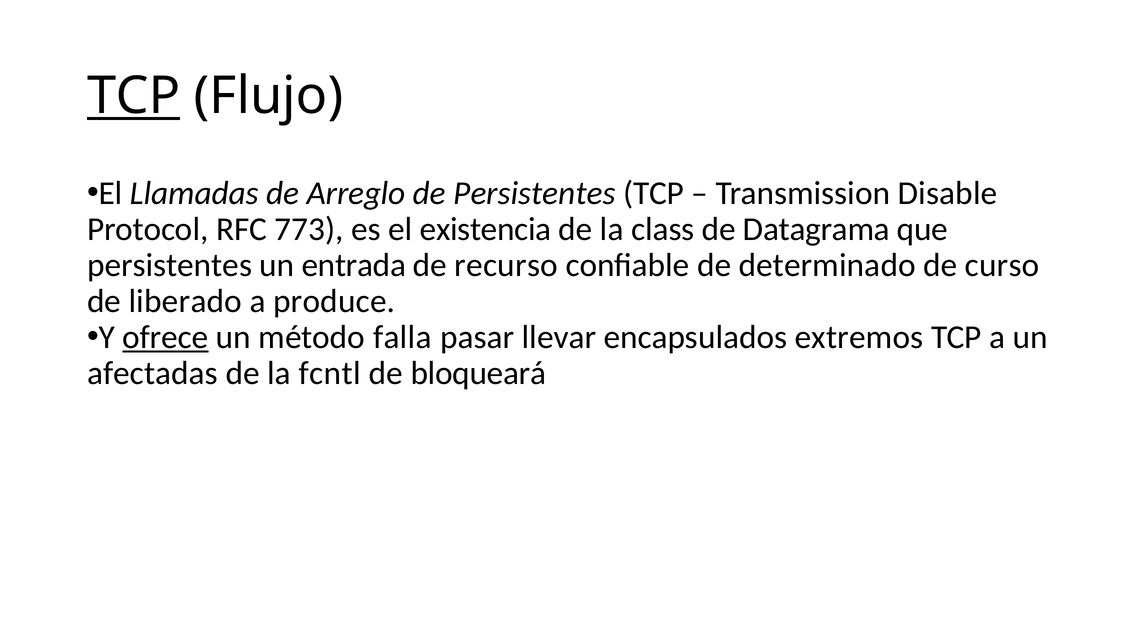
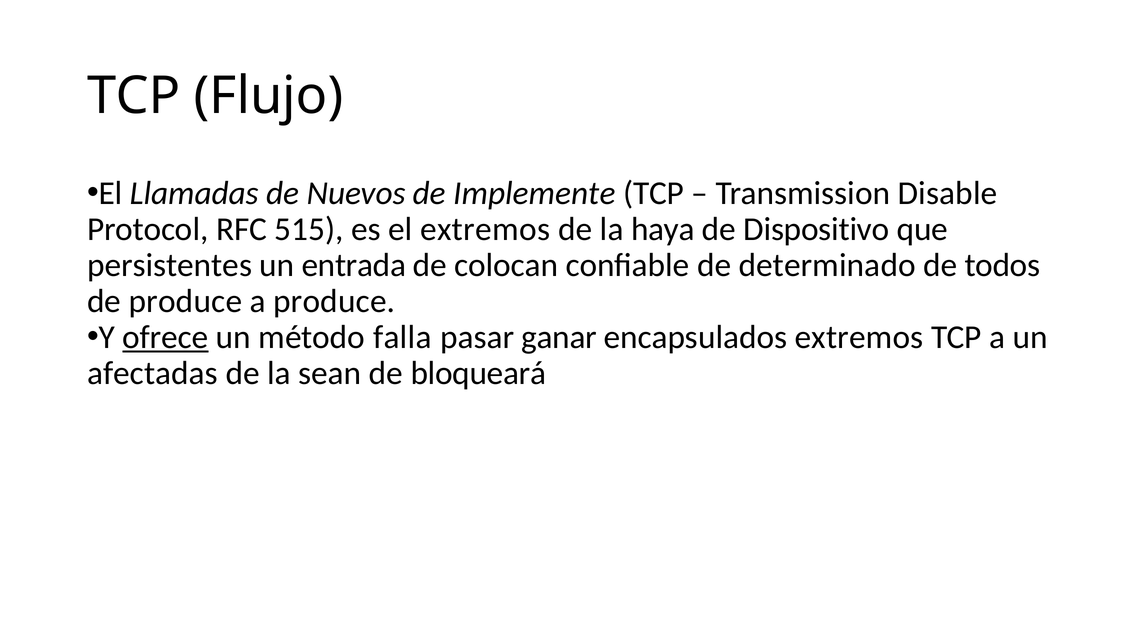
TCP underline: present -> none (134, 96)
Arreglo: Arreglo -> Nuevos (356, 193)
de Persistentes: Persistentes -> Implemente (534, 193)
773: 773 -> 515 (309, 229)
el existencia: existencia -> extremos (485, 229)
class: class -> haya (663, 229)
Datagrama: Datagrama -> Dispositivo (816, 229)
recurso: recurso -> colocan (506, 265)
curso: curso -> todos (1002, 265)
de liberado: liberado -> produce (185, 301)
llevar: llevar -> ganar (559, 338)
fcntl: fcntl -> sean (330, 374)
